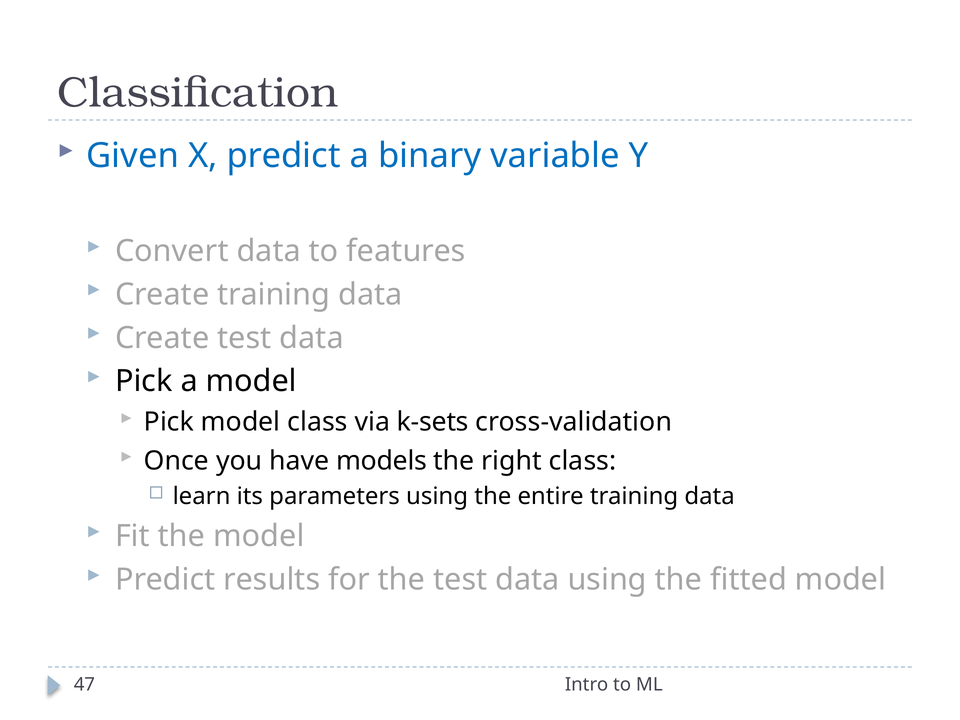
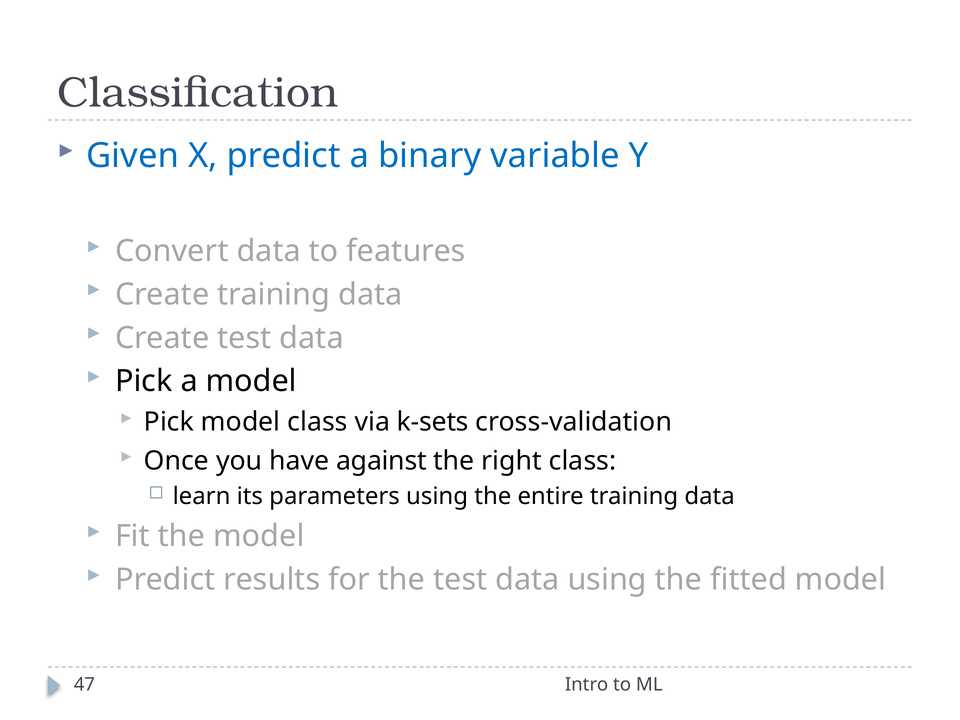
models: models -> against (381, 461)
